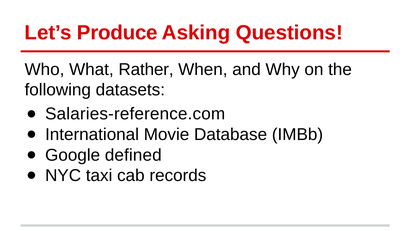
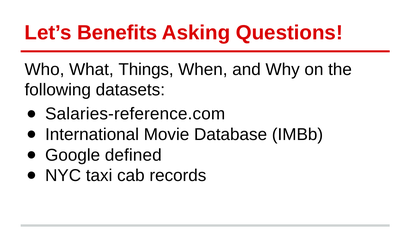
Produce: Produce -> Benefits (117, 33)
Rather: Rather -> Things (146, 69)
